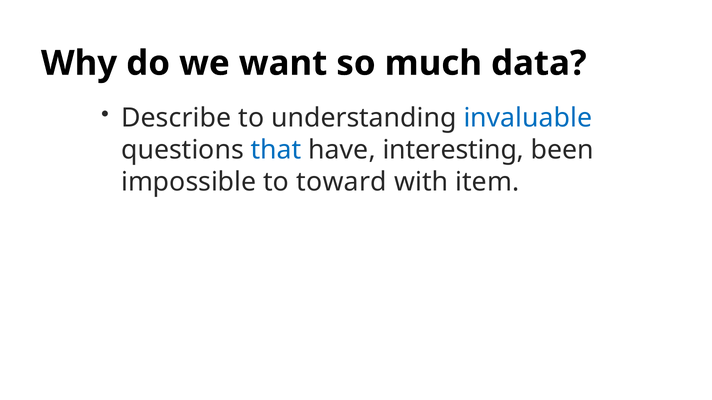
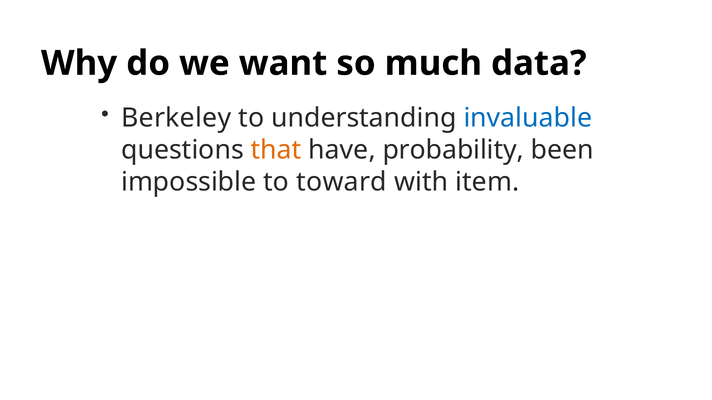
Describe: Describe -> Berkeley (176, 118)
that colour: blue -> orange (276, 150)
interesting: interesting -> probability (453, 150)
